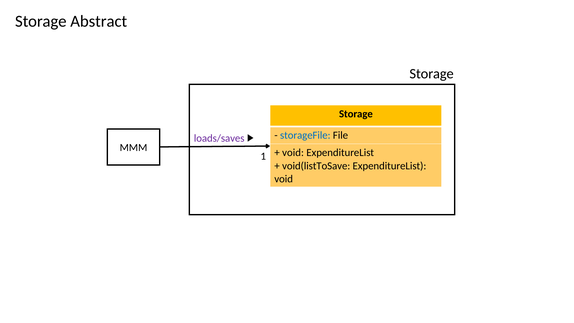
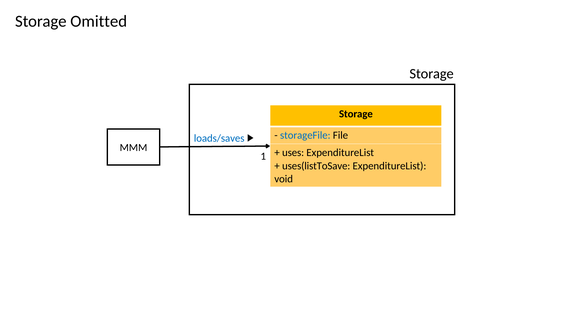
Abstract: Abstract -> Omitted (99, 21)
loads/saves colour: purple -> blue (219, 138)
void: void -> uses (293, 153)
void(listToSave: void(listToSave -> uses(listToSave (316, 166)
